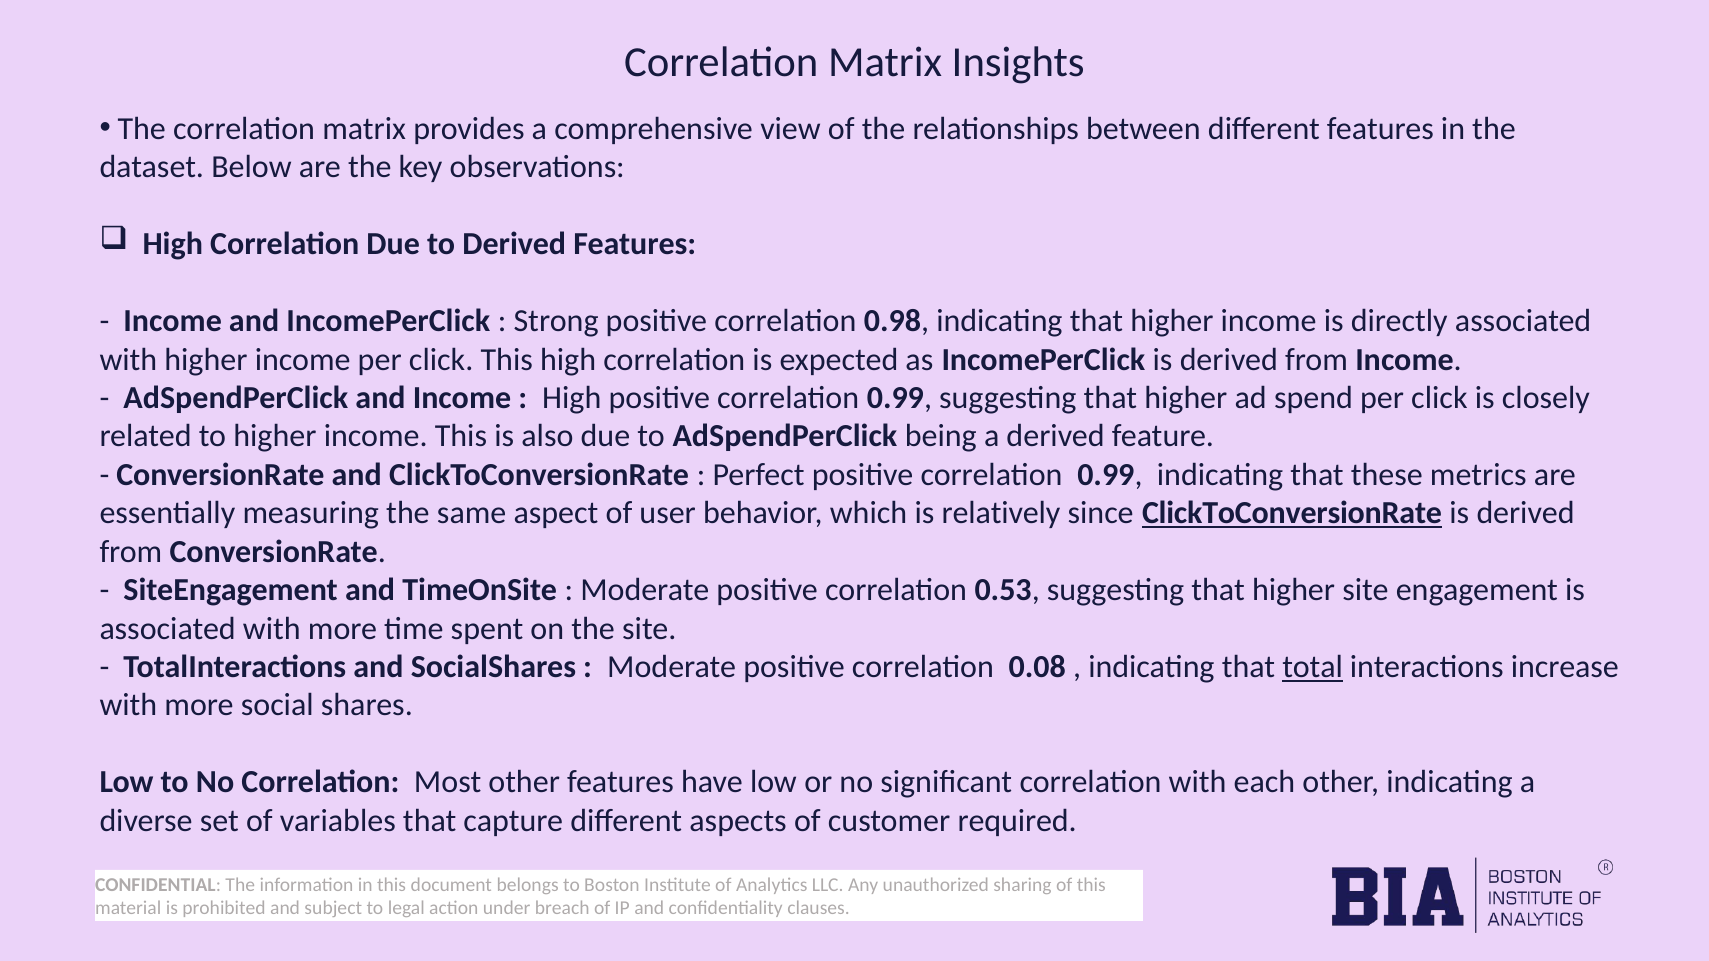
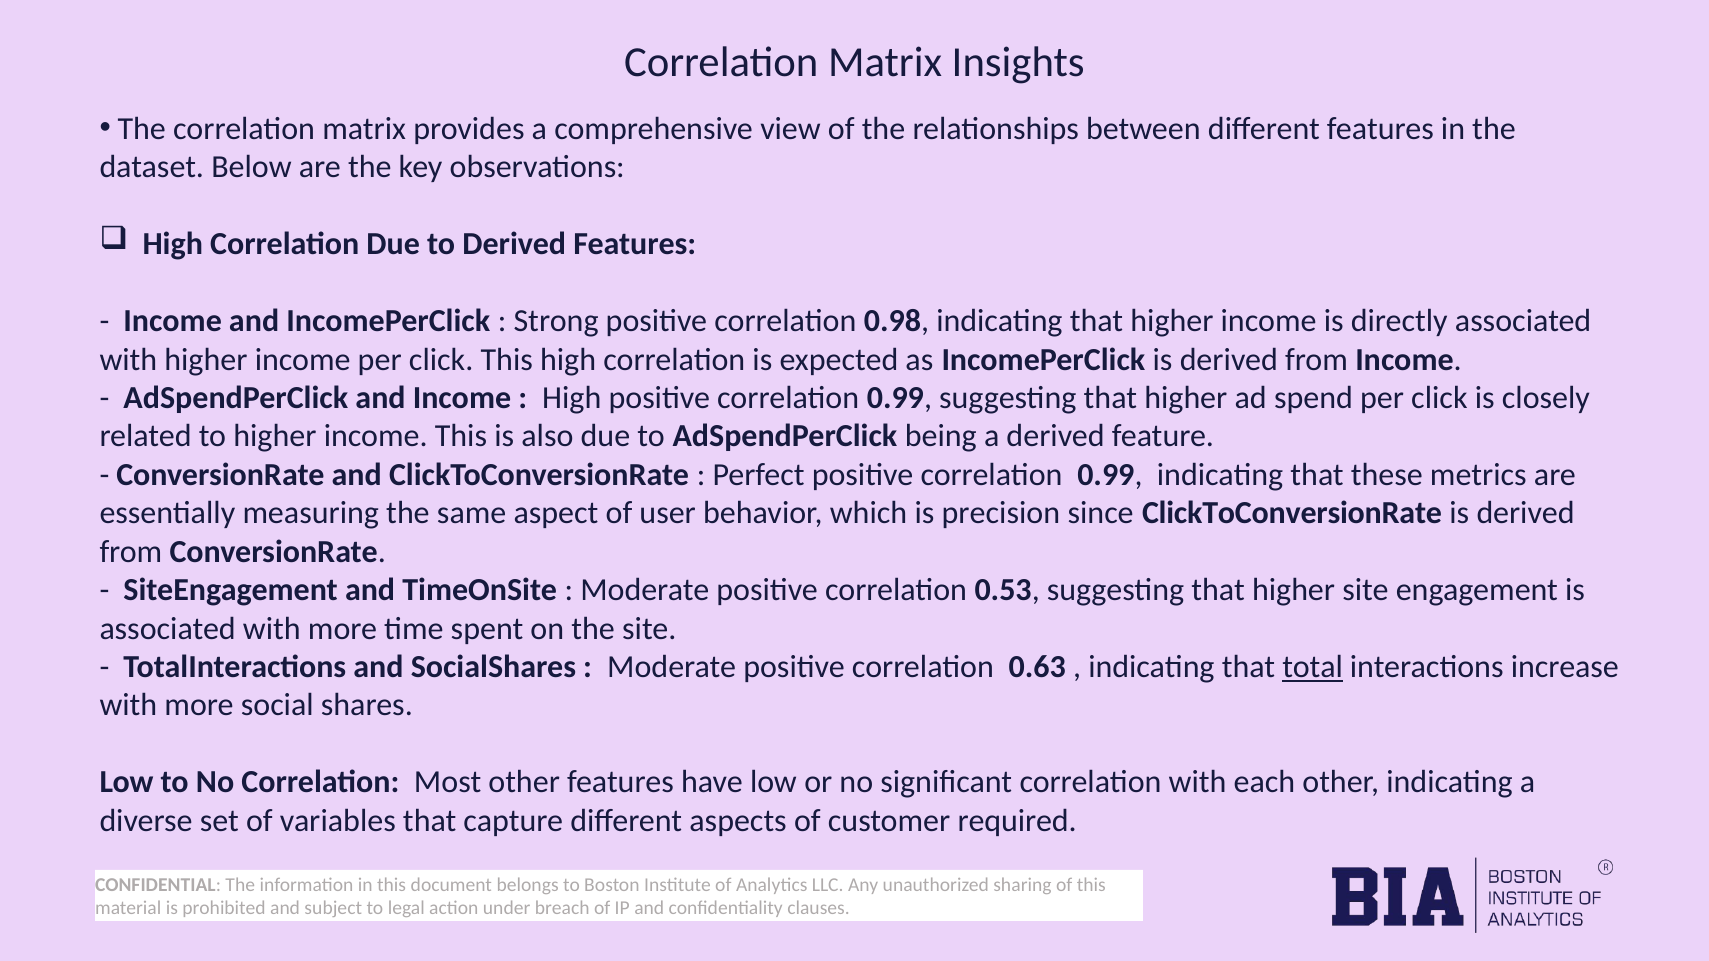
relatively: relatively -> precision (1001, 513)
ClickToConversionRate underline: present -> none (1292, 513)
0.08: 0.08 -> 0.63 (1037, 667)
